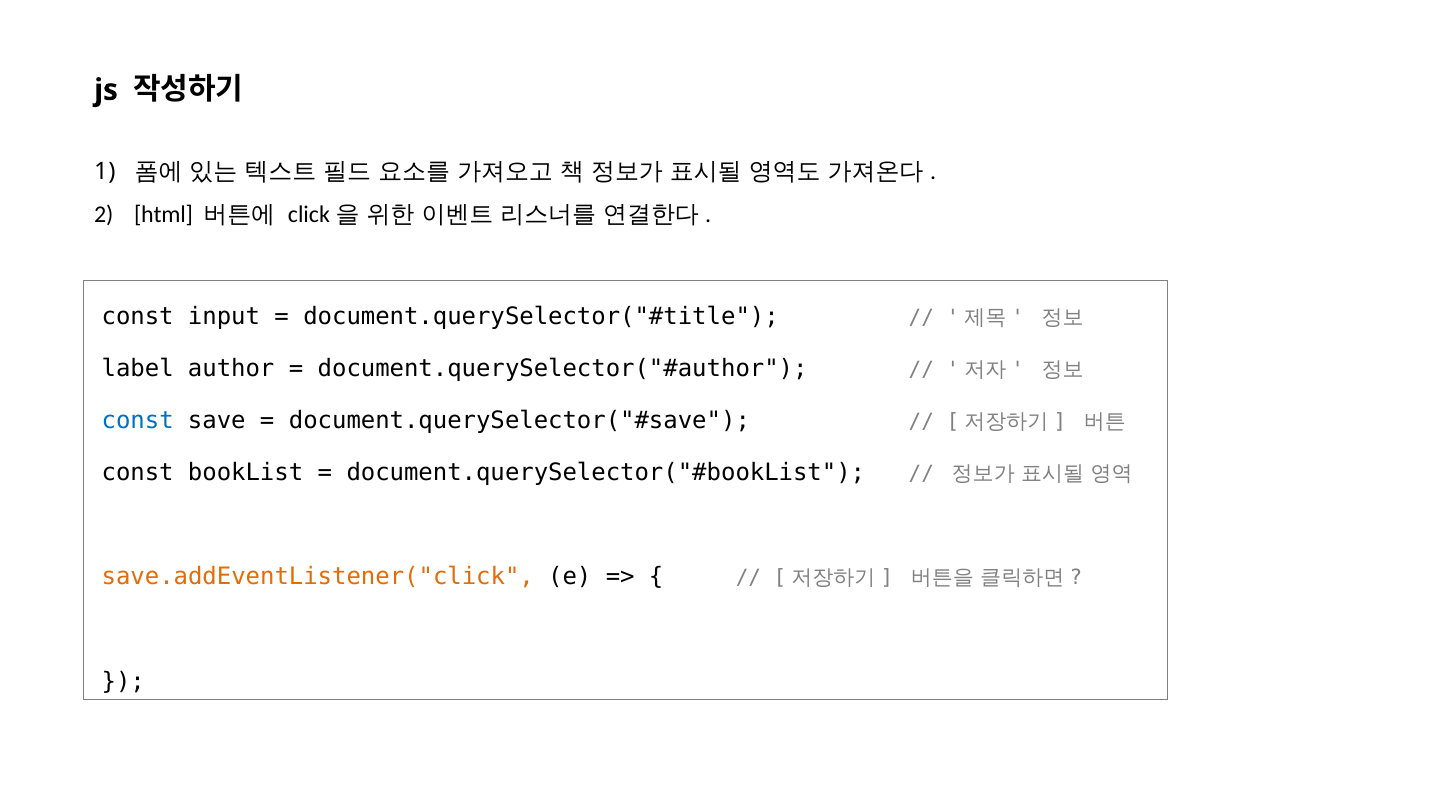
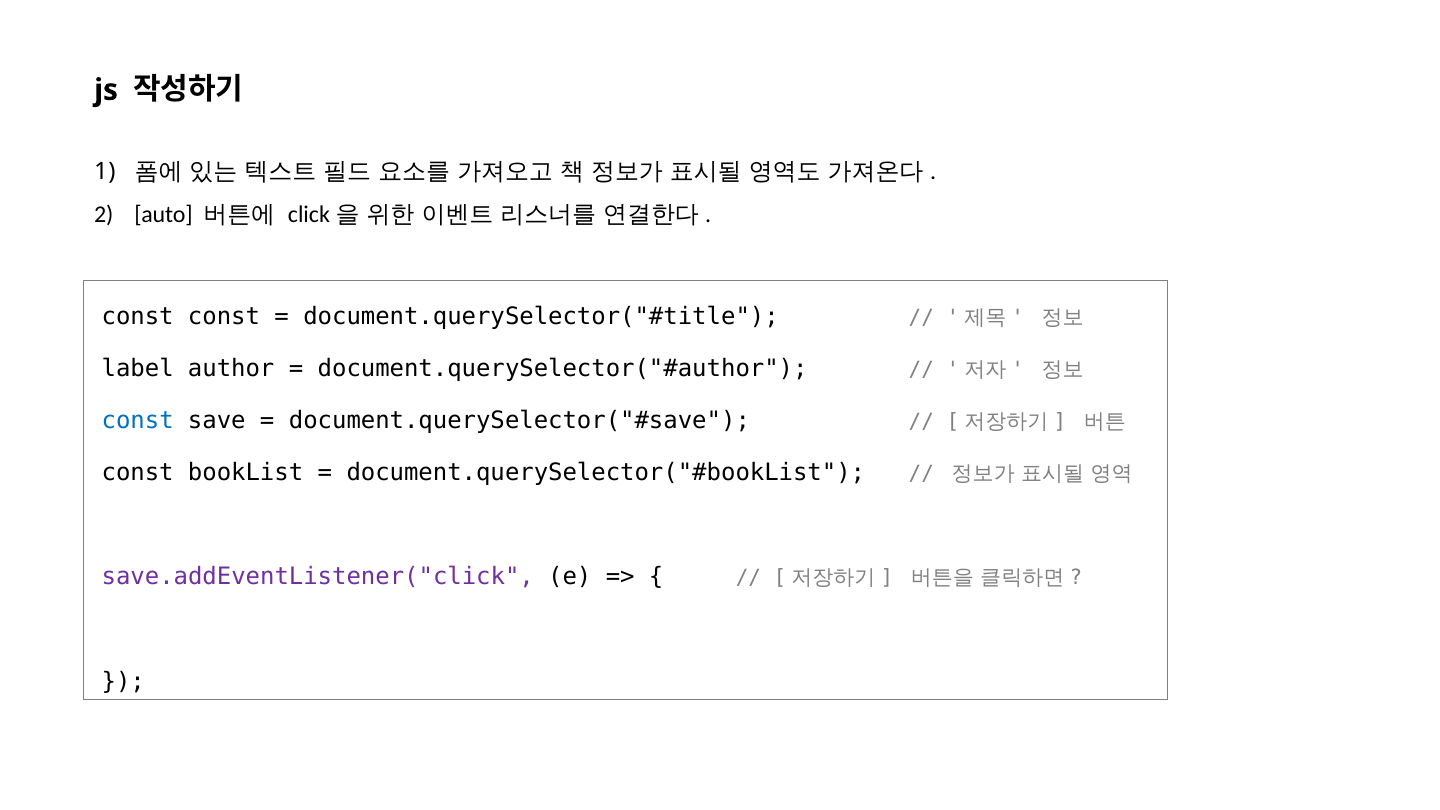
html: html -> auto (163, 215)
const input: input -> const (224, 316)
save.addEventListener("click colour: orange -> purple (318, 577)
